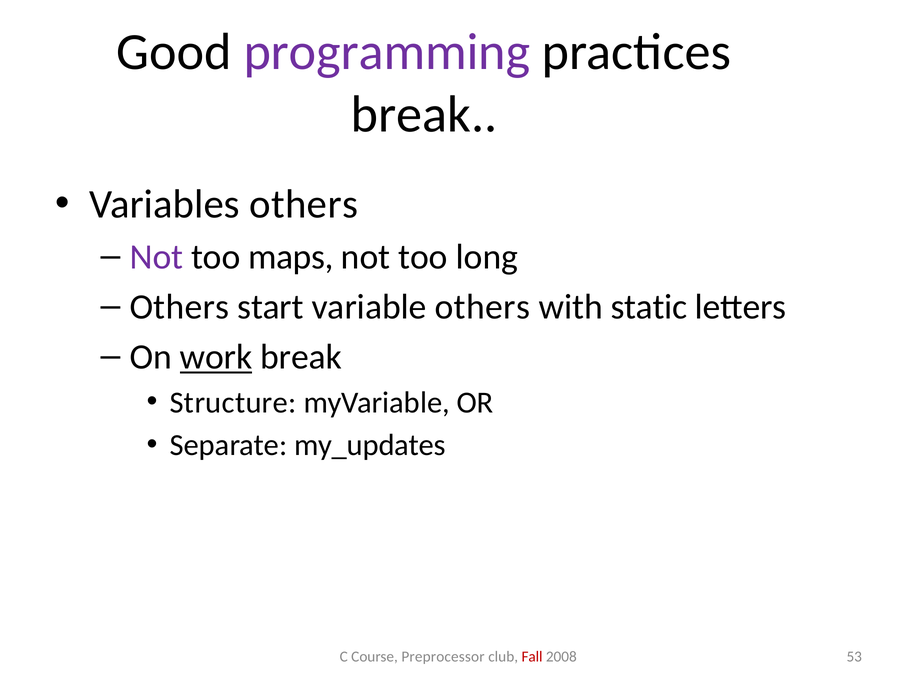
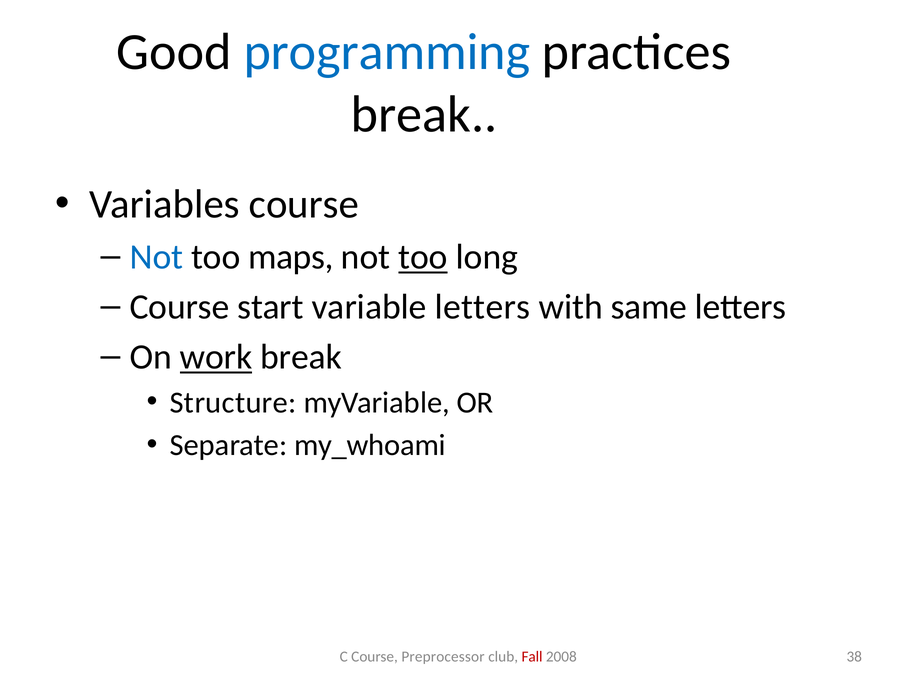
programming colour: purple -> blue (387, 52)
Variables others: others -> course (304, 204)
Not colour: purple -> blue (156, 257)
too underline: none -> present (423, 257)
Others: Others -> Course (180, 307)
variable others: others -> letters (483, 307)
static: static -> same (649, 307)
my_updates: my_updates -> my_whoami (370, 445)
53: 53 -> 38 (854, 657)
